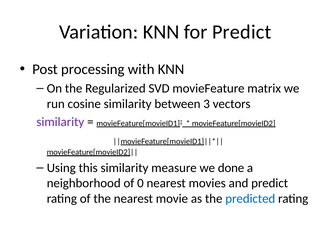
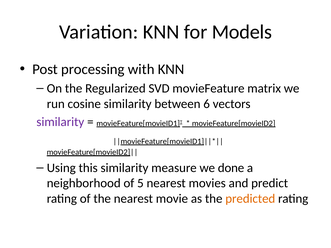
for Predict: Predict -> Models (242, 32)
3: 3 -> 6 (207, 104)
0: 0 -> 5 (140, 183)
predicted colour: blue -> orange (250, 199)
